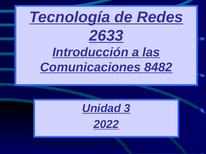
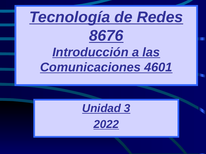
2633: 2633 -> 8676 (106, 36)
8482: 8482 -> 4601 (158, 68)
